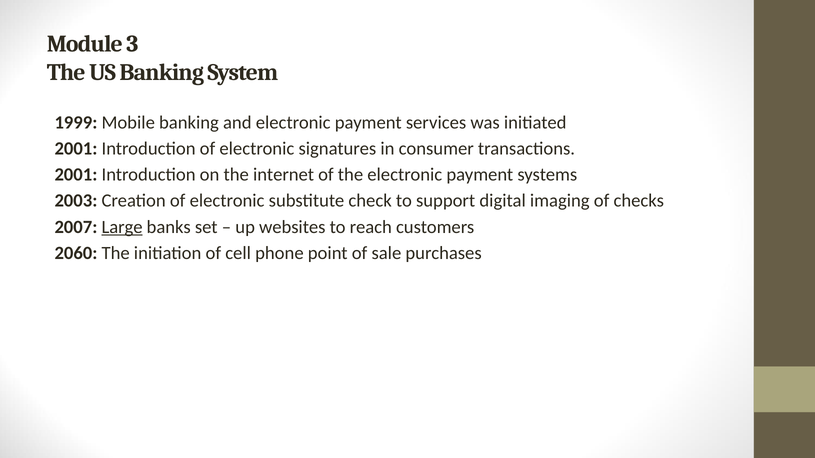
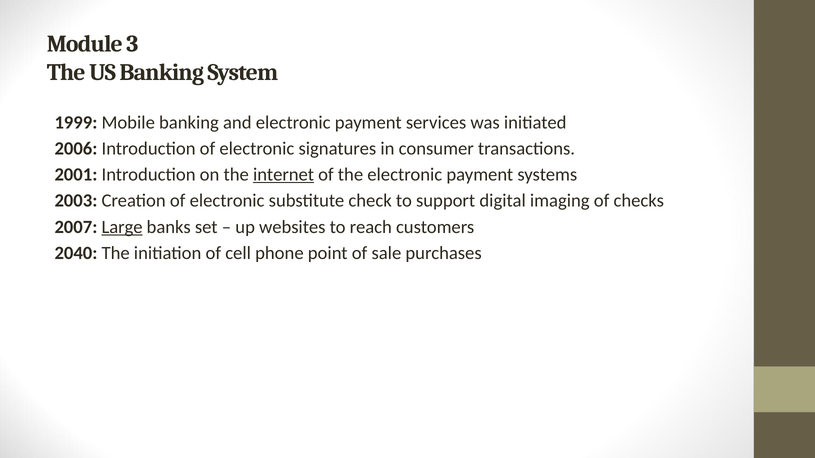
2001: 2001 -> 2006 (76, 149)
internet underline: none -> present (284, 175)
2060: 2060 -> 2040 (76, 253)
